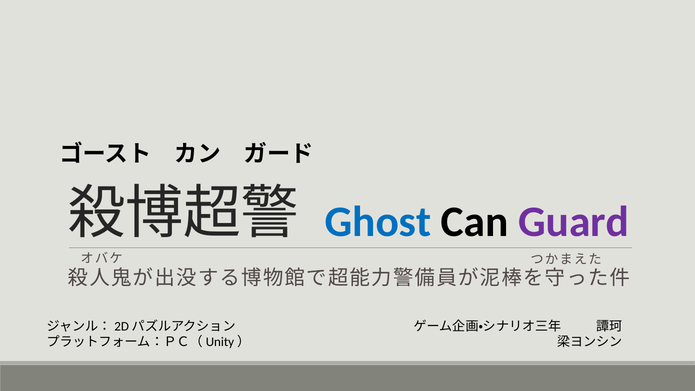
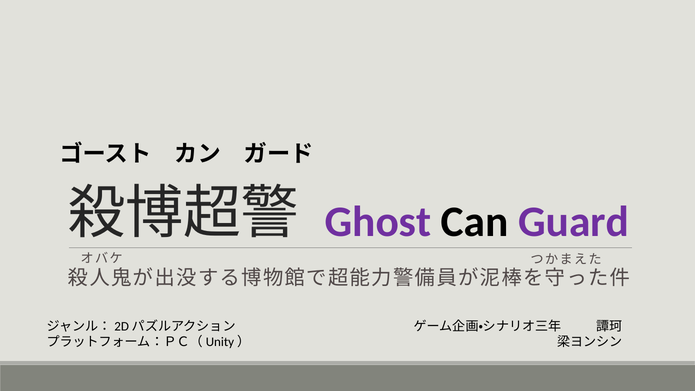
Ghost colour: blue -> purple (378, 222)
